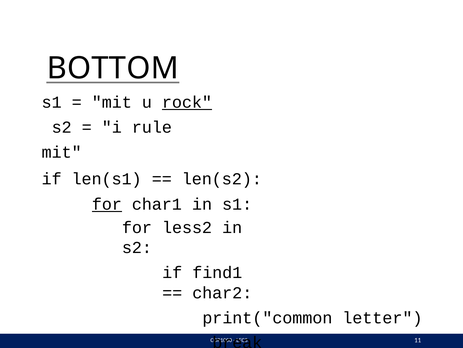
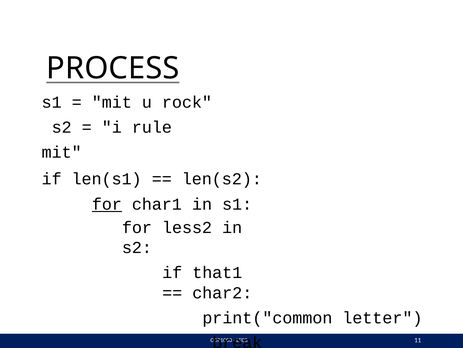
BOTTOM: BOTTOM -> PROCESS (113, 68)
rock underline: present -> none (187, 102)
find1: find1 -> that1 (217, 272)
